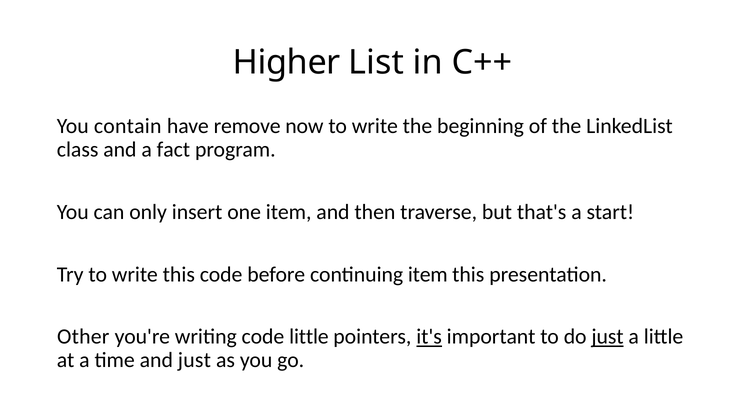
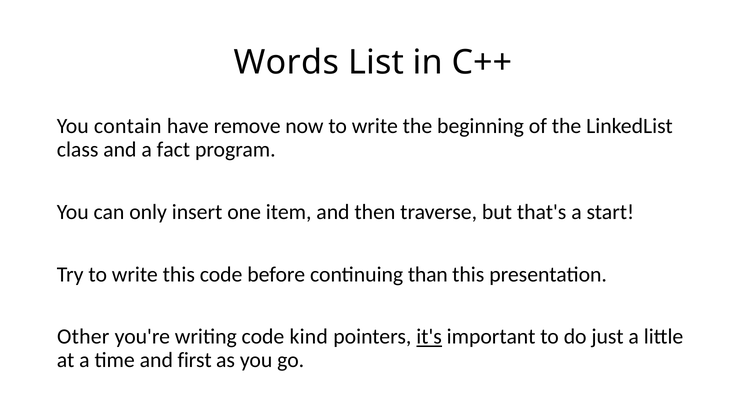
Higher: Higher -> Words (286, 63)
continuing item: item -> than (428, 275)
code little: little -> kind (309, 337)
just underline: present -> none (608, 337)
and just: just -> first (195, 361)
